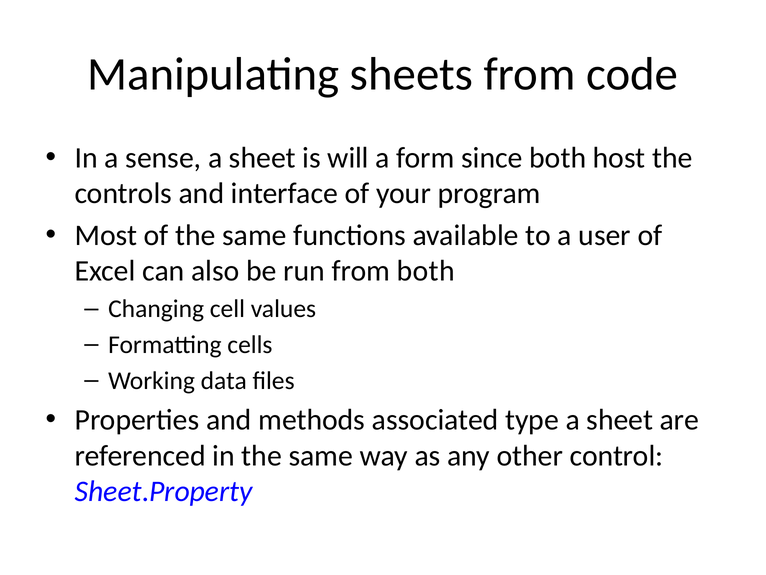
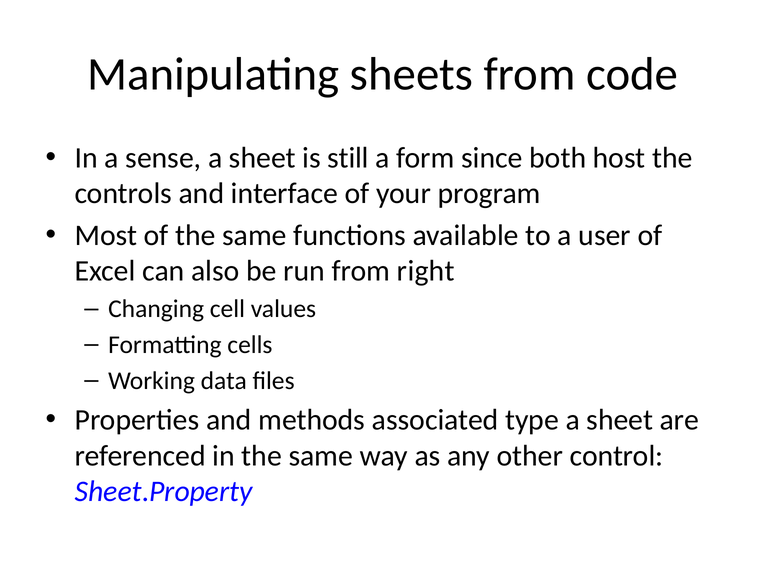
will: will -> still (348, 158)
from both: both -> right (426, 271)
